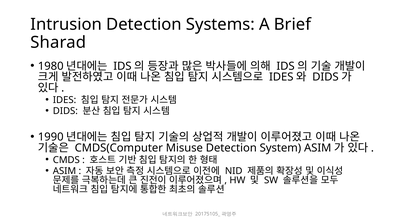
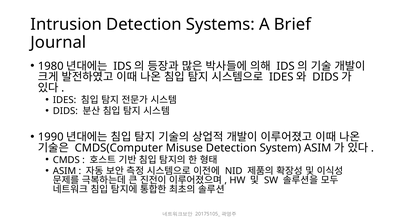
Sharad: Sharad -> Journal (58, 42)
